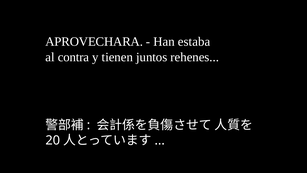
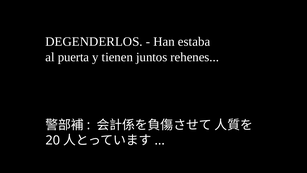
APROVECHARA: APROVECHARA -> DEGENDERLOS (94, 42)
contra: contra -> puerta (73, 57)
